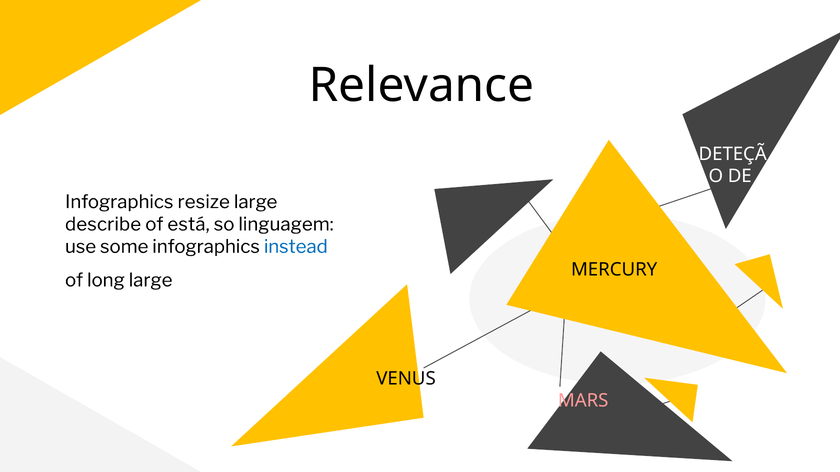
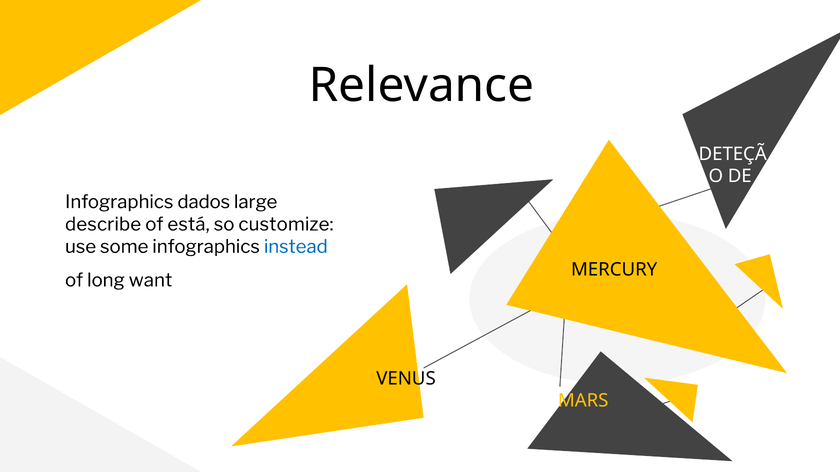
resize: resize -> dados (204, 202)
linguagem: linguagem -> customize (286, 225)
long large: large -> want (151, 281)
MARS colour: pink -> yellow (583, 401)
